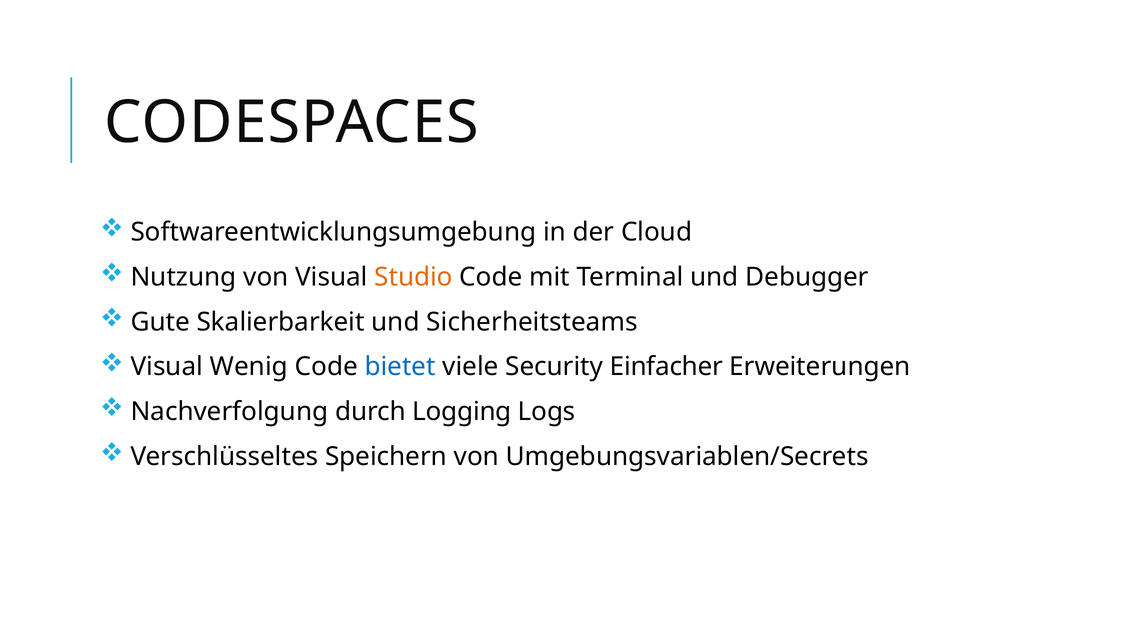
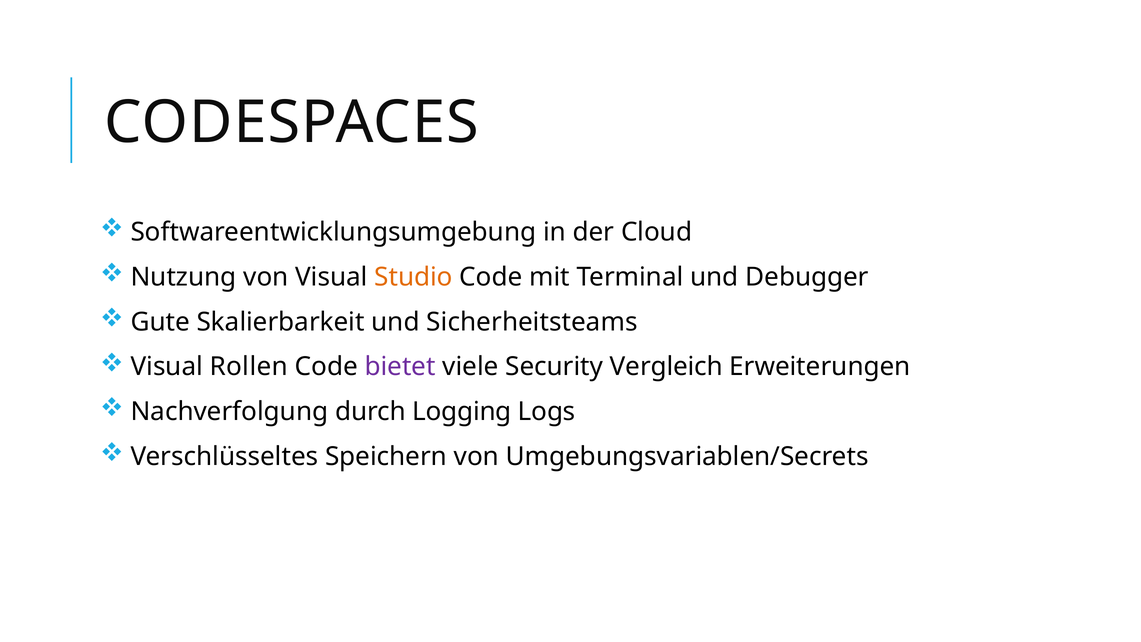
Wenig: Wenig -> Rollen (249, 367)
bietet colour: blue -> purple (400, 367)
Einfacher: Einfacher -> Vergleich (666, 367)
